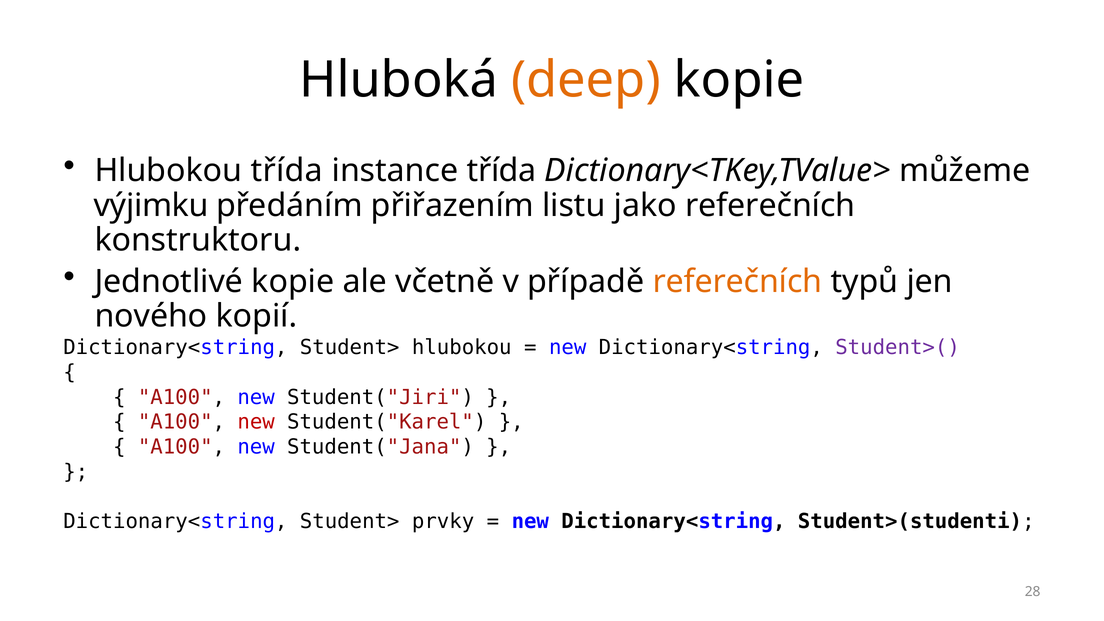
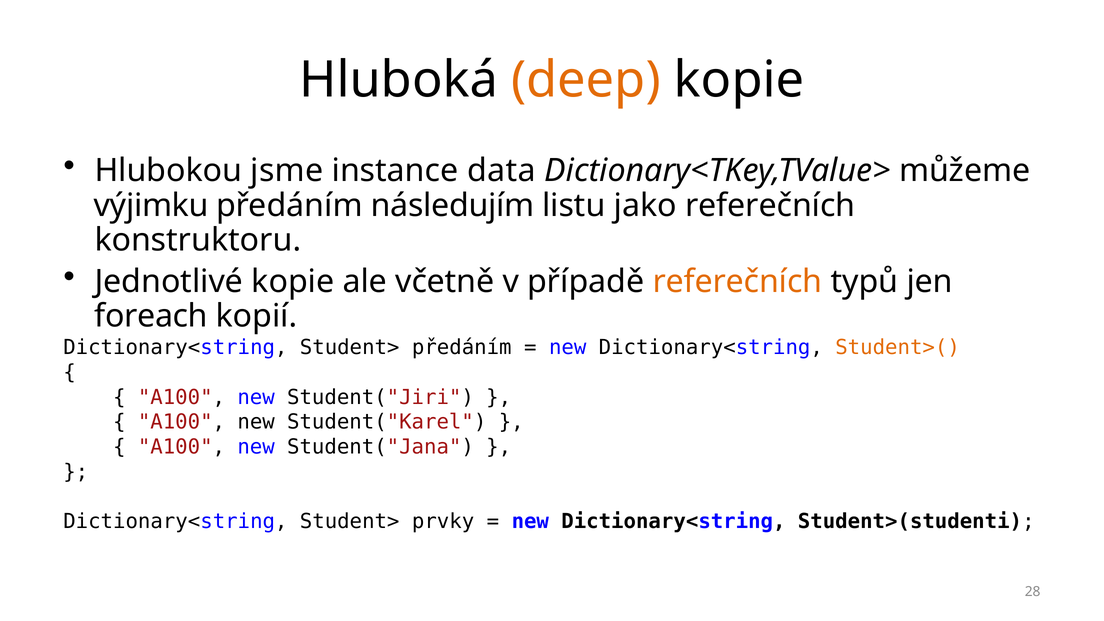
Hlubokou třída: třída -> jsme (287, 171)
instance třída: třída -> data (501, 171)
přiřazením: přiřazením -> následujím (452, 205)
nového: nového -> foreach (151, 316)
Student> hlubokou: hlubokou -> předáním (462, 348)
Student>( colour: purple -> orange (898, 348)
new colour: red -> black (256, 422)
